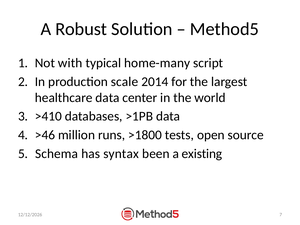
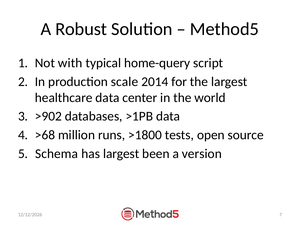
home-many: home-many -> home-query (157, 63)
>410: >410 -> >902 (48, 116)
>46: >46 -> >68 (45, 135)
has syntax: syntax -> largest (121, 154)
existing: existing -> version (202, 154)
